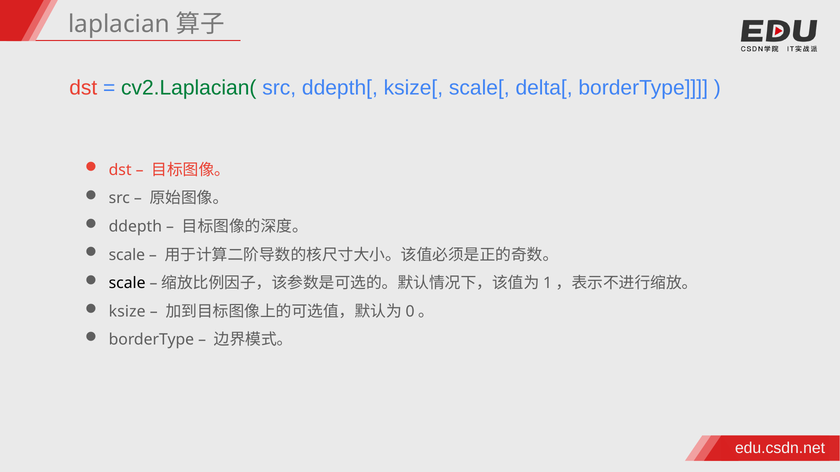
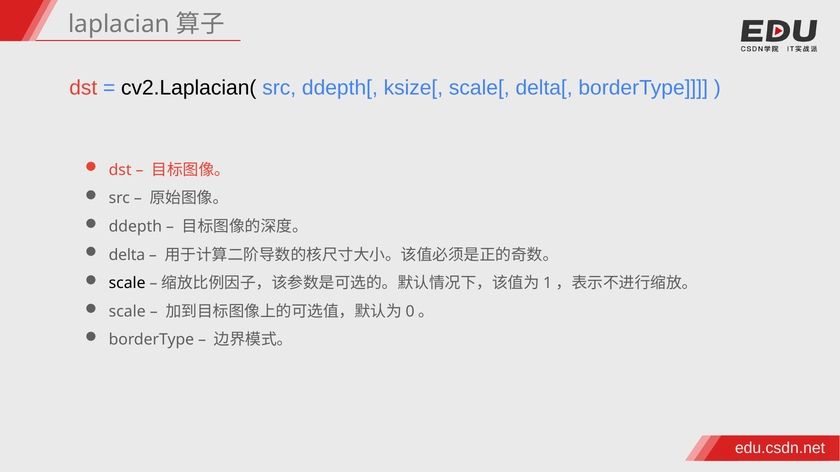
cv2.Laplacian( colour: green -> black (189, 88)
scale: scale -> delta (127, 255)
ksize: ksize -> scale (127, 312)
